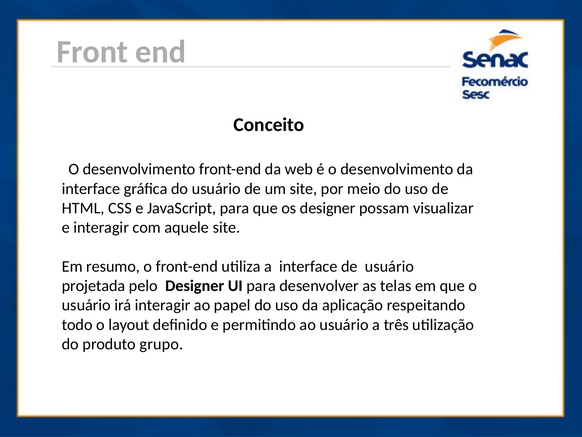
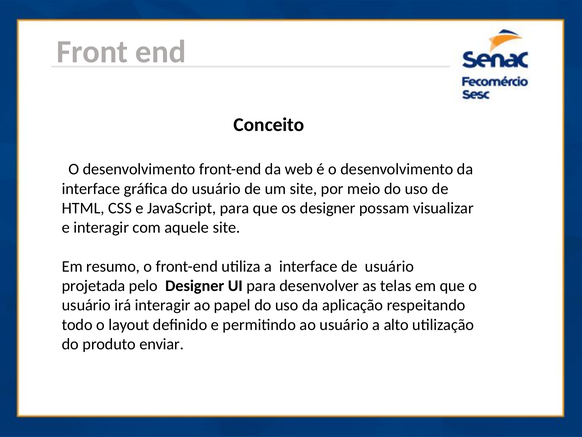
três: três -> alto (396, 324)
grupo: grupo -> enviar (162, 344)
